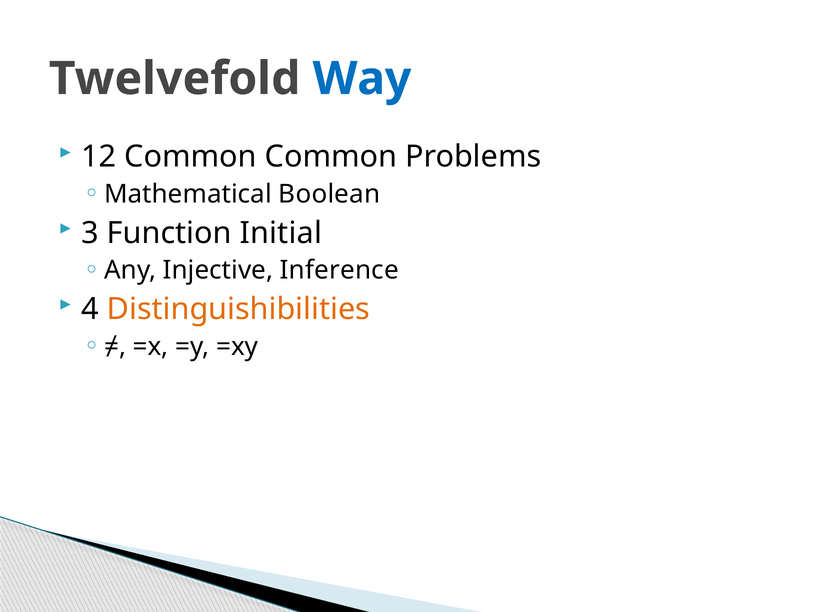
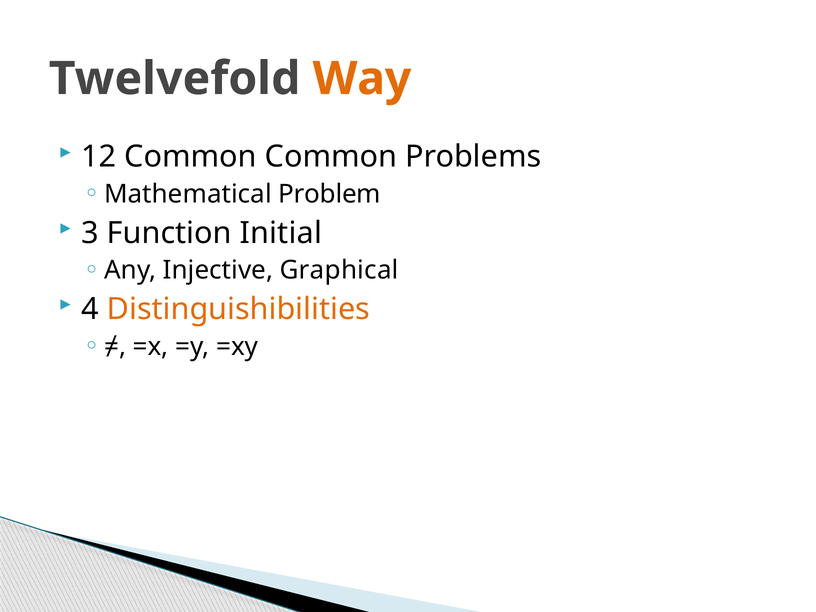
Way colour: blue -> orange (362, 79)
Boolean: Boolean -> Problem (330, 194)
Inference: Inference -> Graphical (339, 270)
